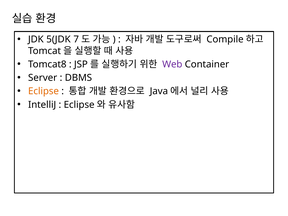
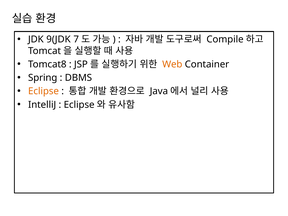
5(JDK: 5(JDK -> 9(JDK (58, 39)
Web colour: purple -> orange (172, 64)
Server: Server -> Spring (43, 78)
